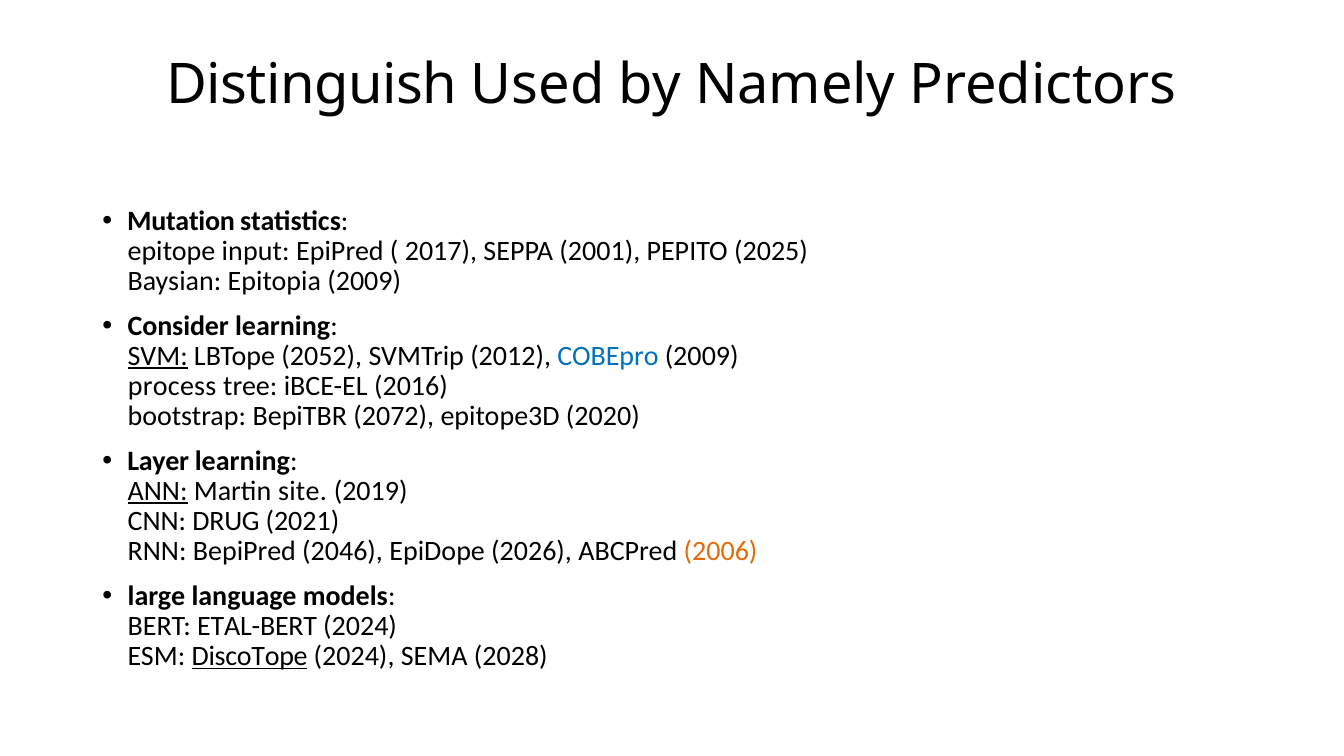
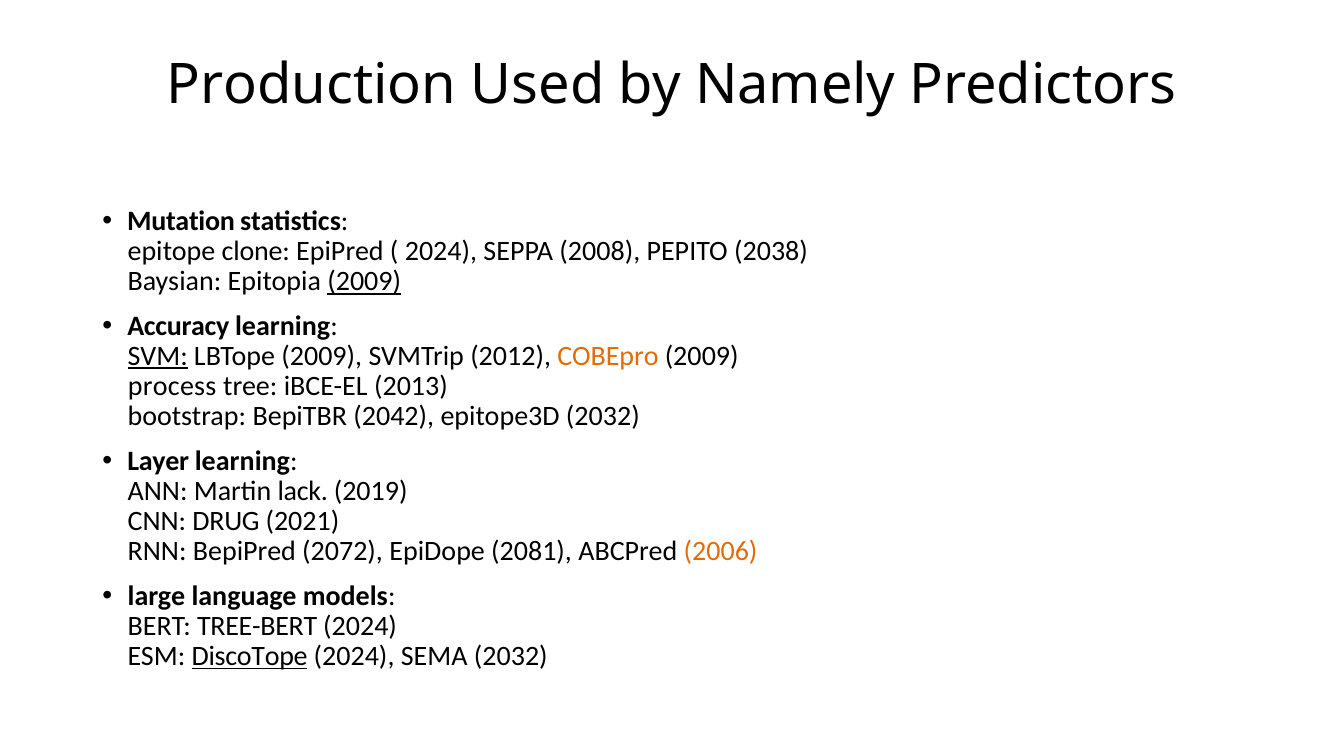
Distinguish: Distinguish -> Production (312, 85)
input: input -> clone (256, 251)
2017: 2017 -> 2024 (441, 251)
2001: 2001 -> 2008 (600, 251)
2025: 2025 -> 2038 (771, 251)
2009 underline: none -> present (364, 282)
Consider: Consider -> Accuracy (178, 326)
LBTope 2052: 2052 -> 2009 (322, 356)
COBEpro colour: blue -> orange (608, 356)
2016: 2016 -> 2013 (411, 386)
2072: 2072 -> 2042 (394, 417)
epitope3D 2020: 2020 -> 2032 (603, 417)
ANN underline: present -> none (158, 491)
site: site -> lack (303, 491)
2046: 2046 -> 2072 (343, 552)
2026: 2026 -> 2081 (532, 552)
ETAL-BERT: ETAL-BERT -> TREE-BERT (257, 626)
SEMA 2028: 2028 -> 2032 (511, 656)
